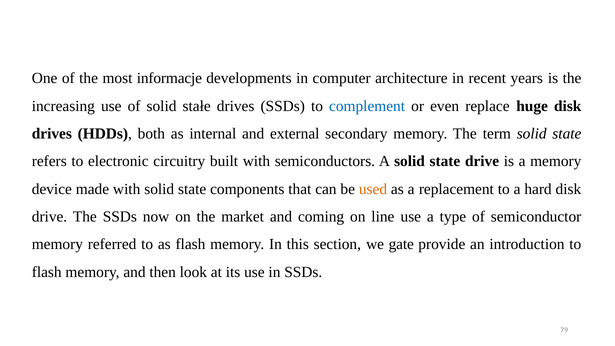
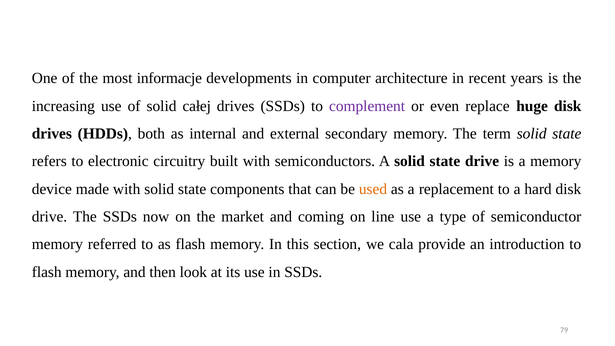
stałe: stałe -> całej (197, 106)
complement colour: blue -> purple (367, 106)
gate: gate -> cala (401, 244)
